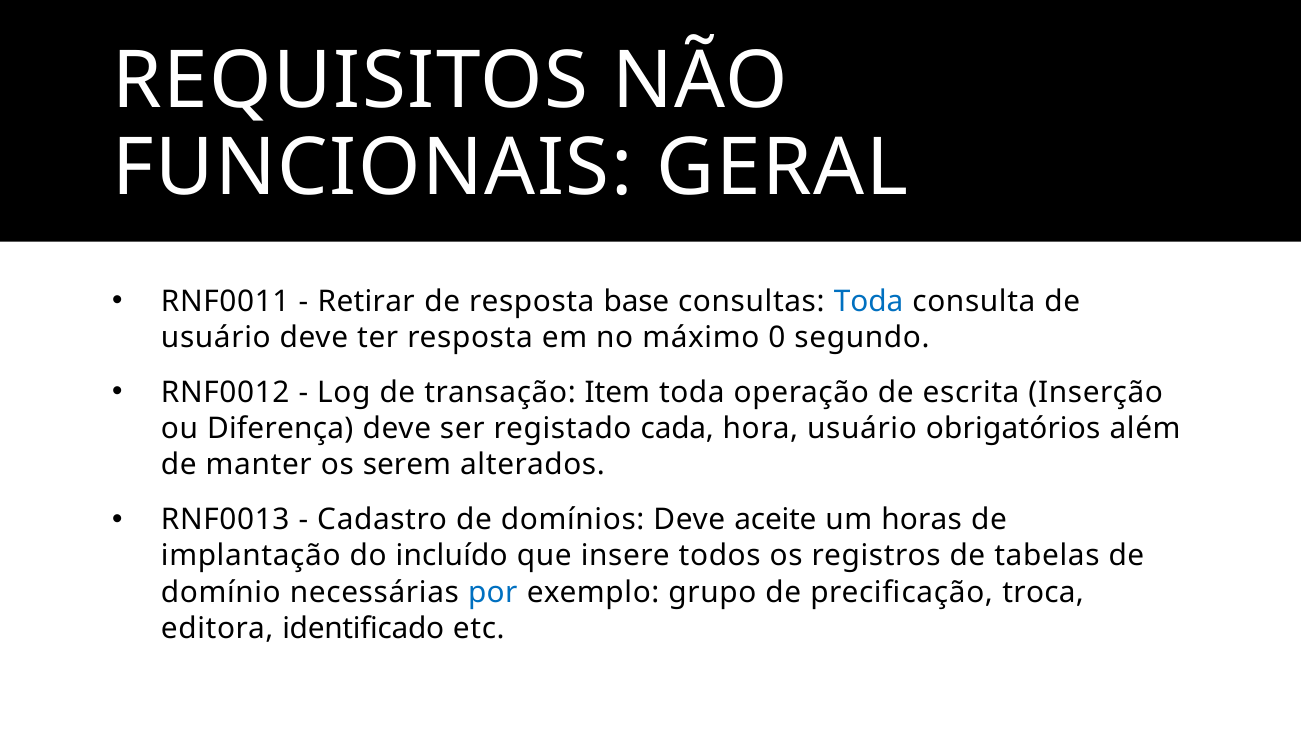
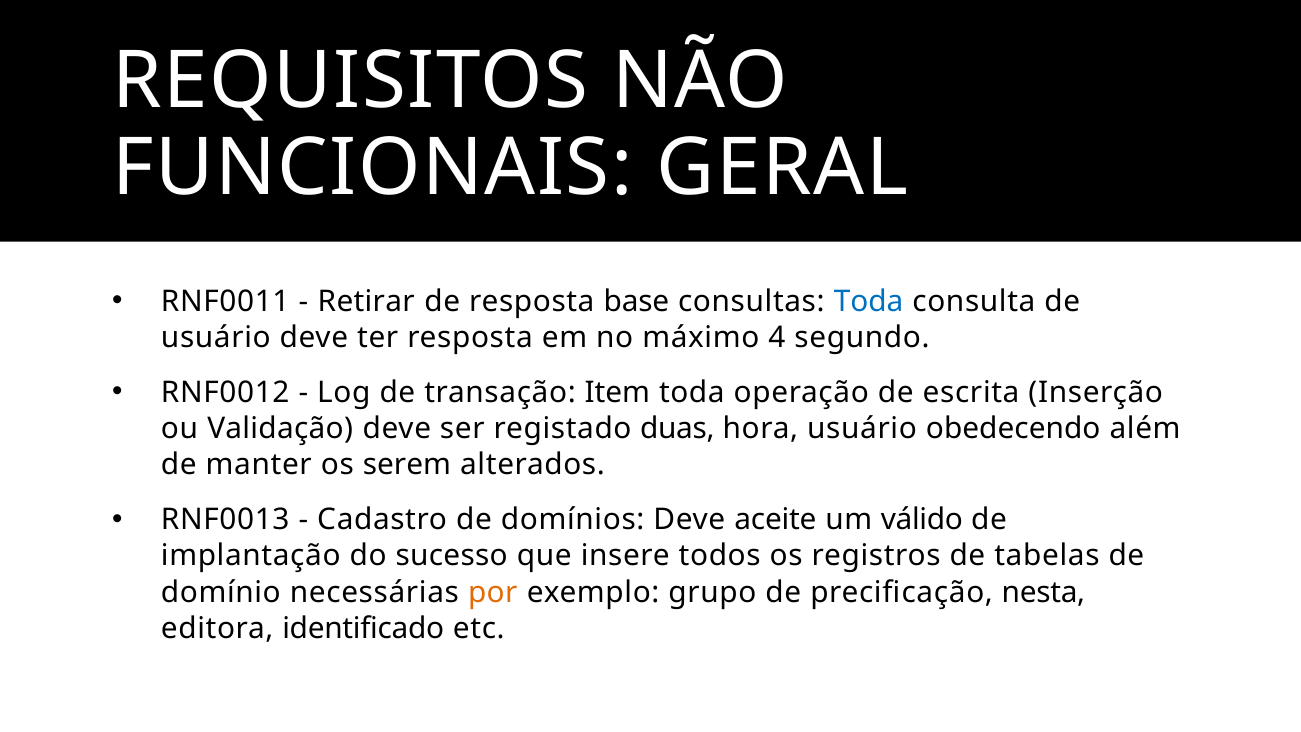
0: 0 -> 4 (777, 337)
Diferença: Diferença -> Validação (280, 429)
cada: cada -> duas (677, 429)
obrigatórios: obrigatórios -> obedecendo (1013, 429)
horas: horas -> válido (922, 520)
incluído: incluído -> sucesso (452, 556)
por colour: blue -> orange (493, 592)
troca: troca -> nesta (1043, 592)
